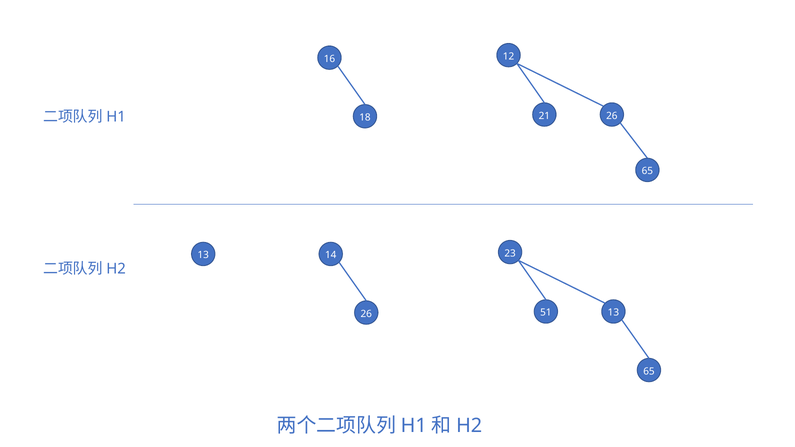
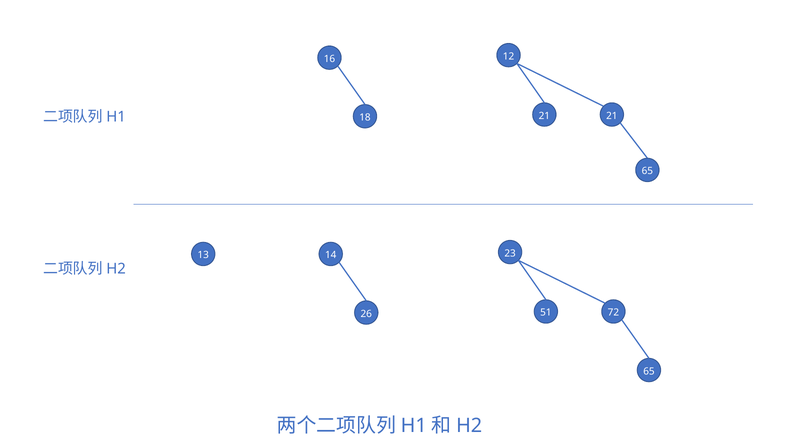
21 26: 26 -> 21 (612, 116)
51 13: 13 -> 72 (613, 313)
